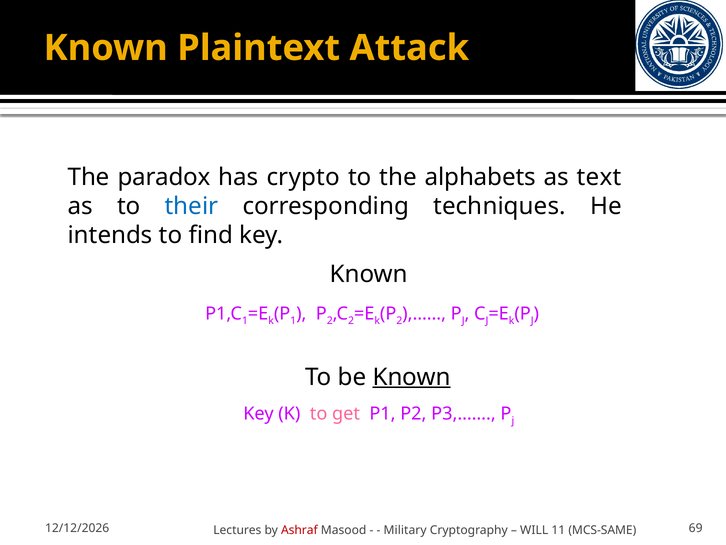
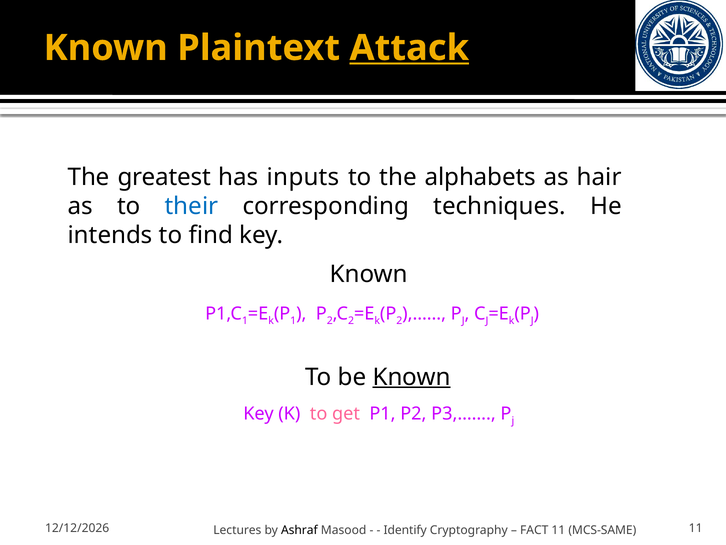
Attack underline: none -> present (409, 48)
paradox: paradox -> greatest (164, 177)
crypto: crypto -> inputs (303, 177)
text: text -> hair (599, 177)
69: 69 -> 11 (696, 528)
Ashraf colour: red -> black (299, 530)
Military: Military -> Identify (405, 530)
WILL: WILL -> FACT (534, 530)
